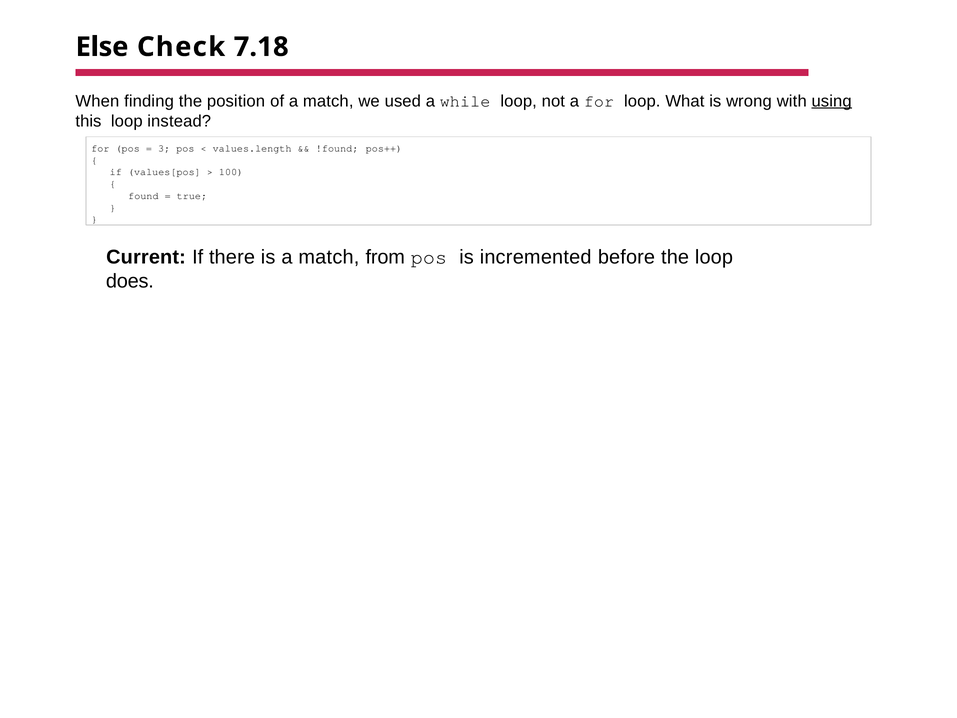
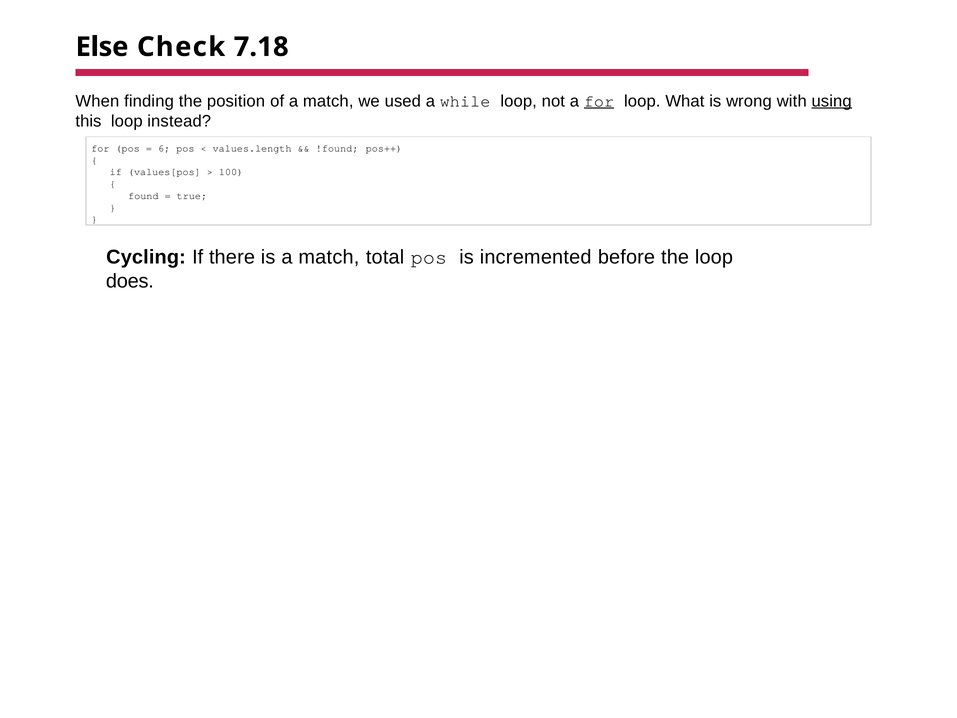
for underline: none -> present (599, 101)
3: 3 -> 6 (164, 148)
Current: Current -> Cycling (146, 257)
from: from -> total (385, 257)
